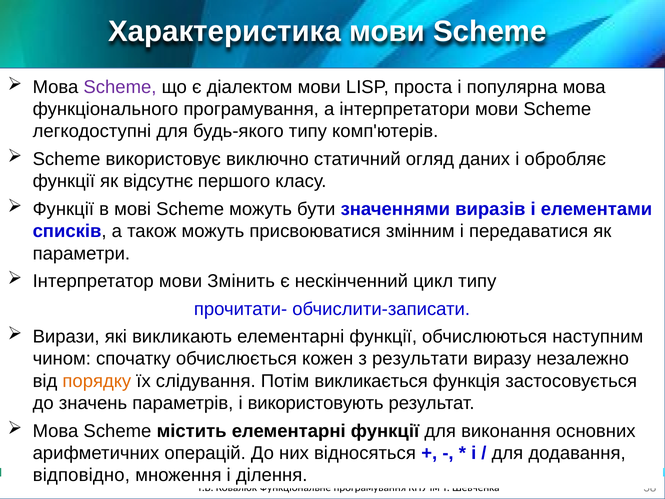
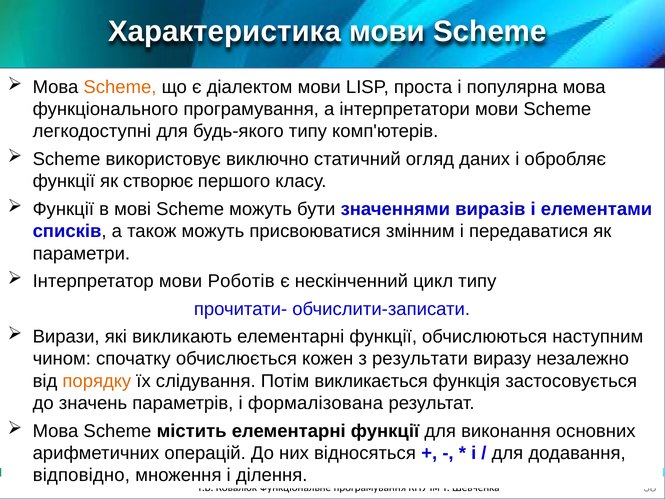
Scheme colour: purple -> orange (120, 87)
відсутнє: відсутнє -> створює (158, 181)
Змінить: Змінить -> Роботів (241, 281)
використовують: використовують -> формалізована (315, 403)
